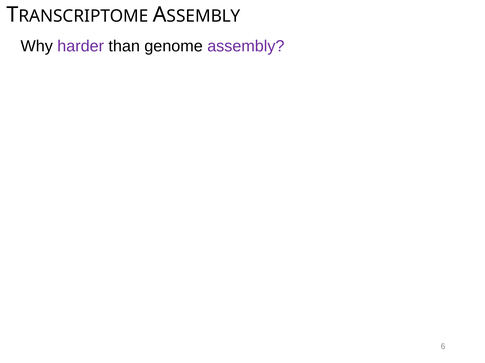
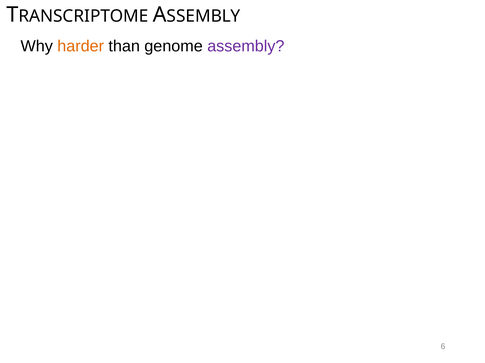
harder colour: purple -> orange (81, 46)
